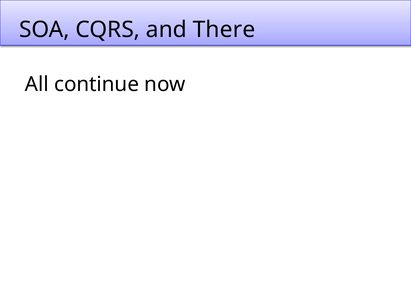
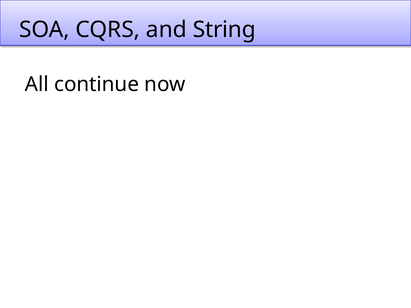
There: There -> String (224, 30)
